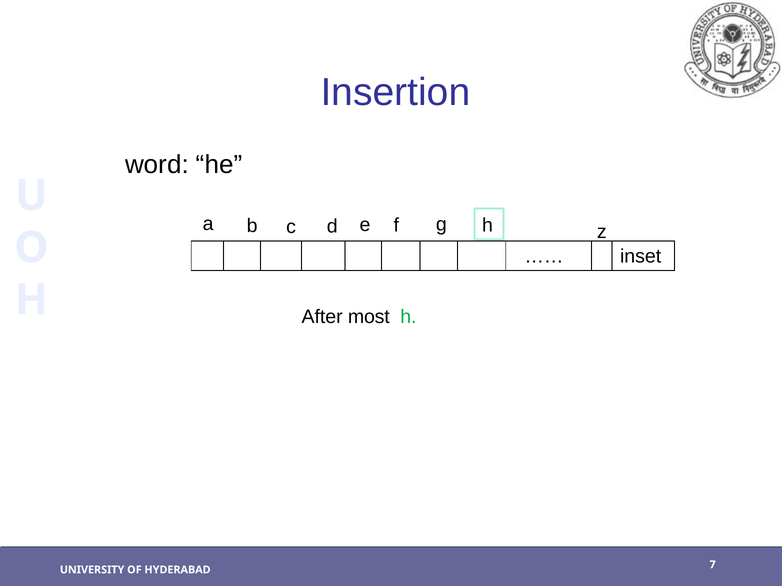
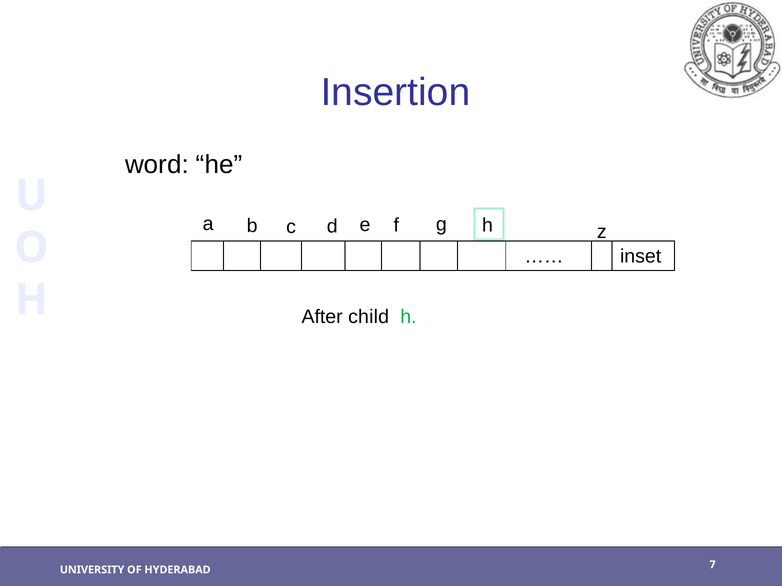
most: most -> child (369, 317)
